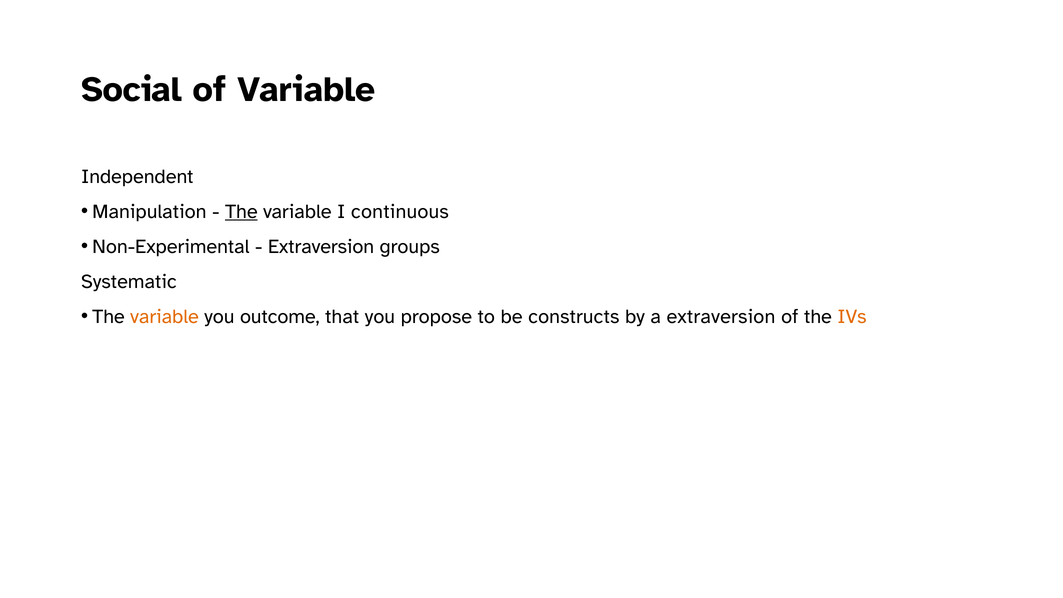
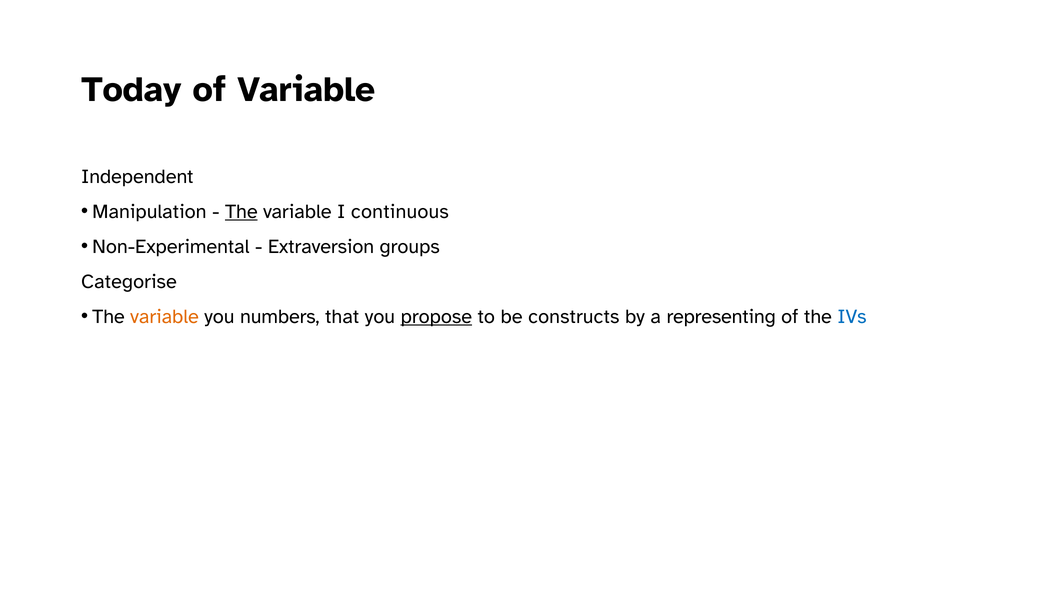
Social: Social -> Today (131, 89)
Systematic: Systematic -> Categorise (129, 281)
outcome: outcome -> numbers (280, 316)
propose underline: none -> present (436, 316)
a extraversion: extraversion -> representing (721, 316)
IVs colour: orange -> blue (852, 316)
